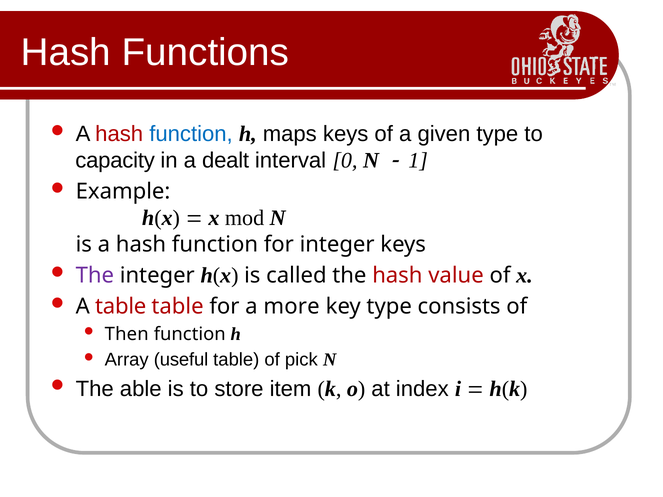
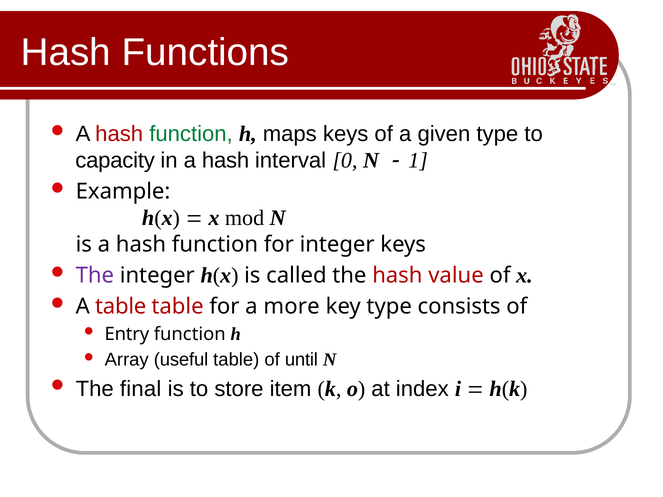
function colour: blue -> green (191, 134)
in a dealt: dealt -> hash (226, 161)
Then: Then -> Entry (127, 334)
pick: pick -> until (301, 360)
able: able -> final (141, 389)
